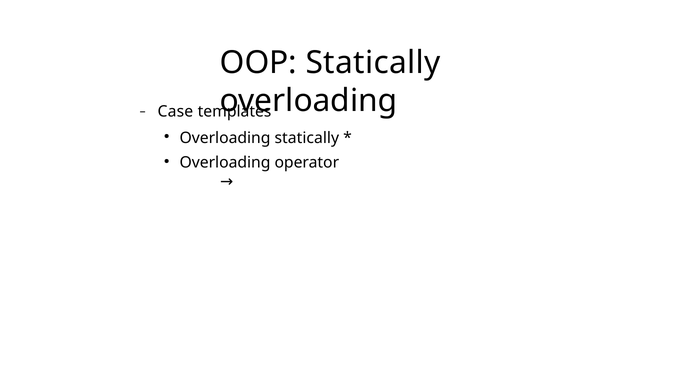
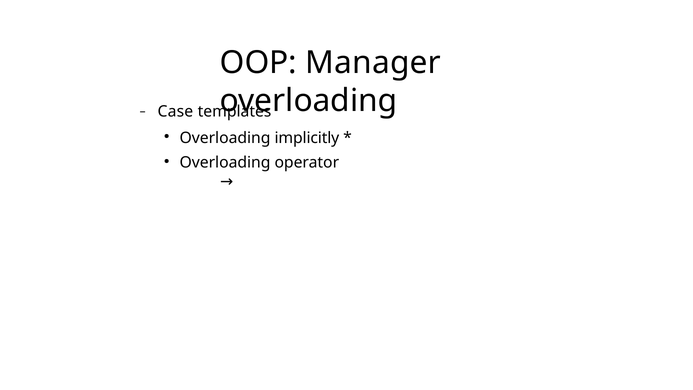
OOP Statically: Statically -> Manager (373, 63)
Overloading statically: statically -> implicitly (307, 138)
